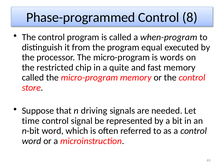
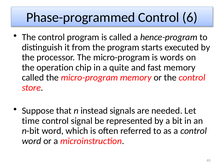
8: 8 -> 6 (190, 17)
when-program: when-program -> hence-program (169, 37)
equal: equal -> starts (152, 47)
restricted: restricted -> operation (55, 67)
driving: driving -> instead (94, 111)
